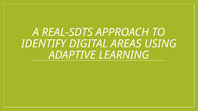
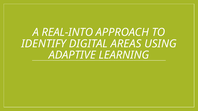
REAL-SDTS: REAL-SDTS -> REAL-INTO (67, 32)
